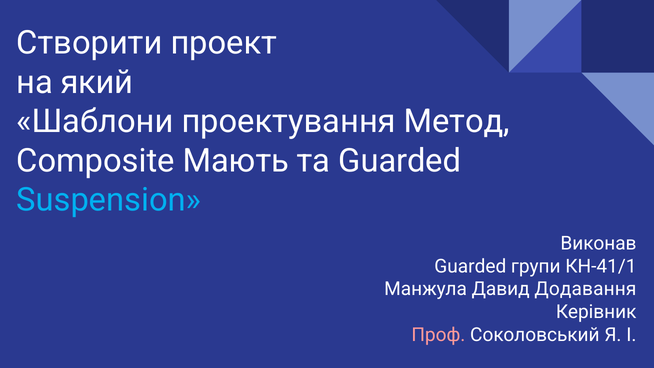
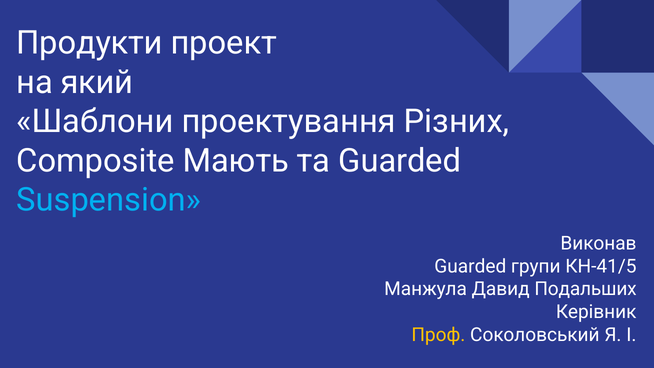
Створити: Створити -> Продукти (90, 43)
Метод: Метод -> Різних (457, 122)
КН-41/1: КН-41/1 -> КН-41/5 (601, 266)
Додавання: Додавання -> Подальших (586, 289)
Проф colour: pink -> yellow (438, 335)
